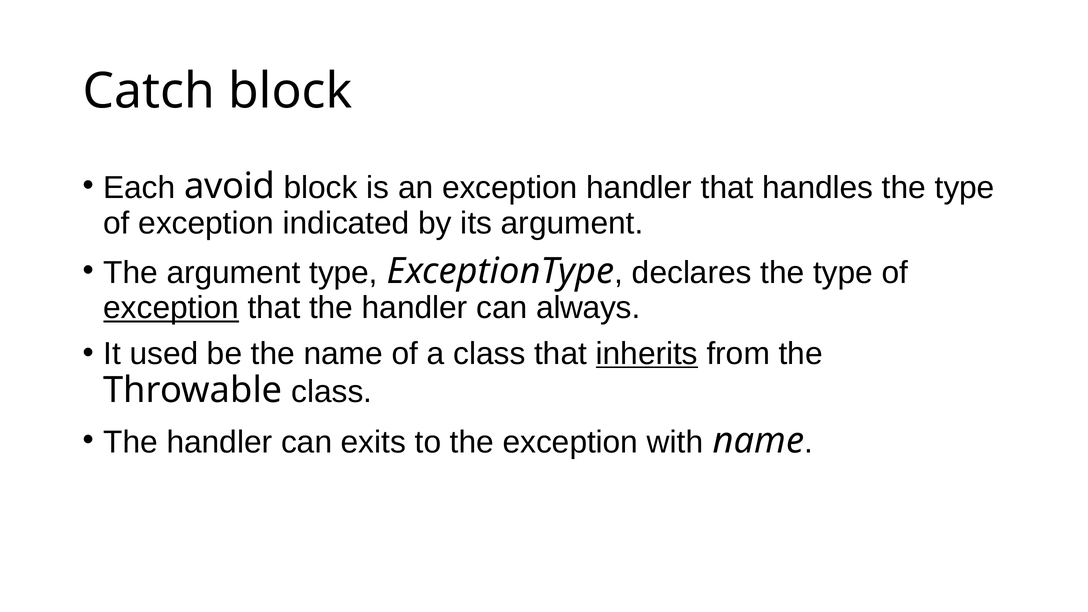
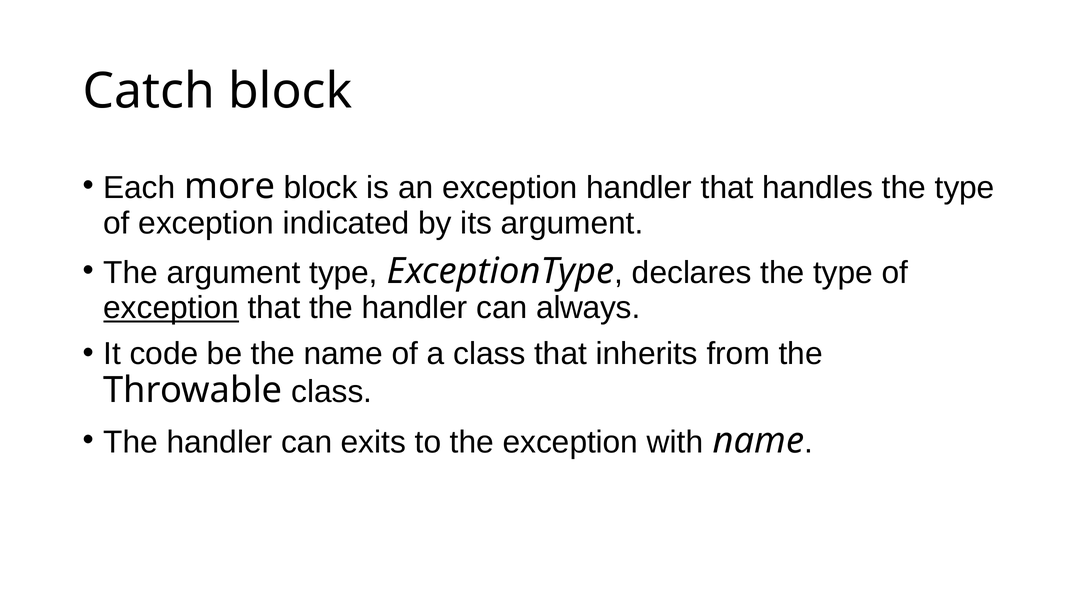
avoid: avoid -> more (230, 186)
used: used -> code (164, 354)
inherits underline: present -> none (647, 354)
